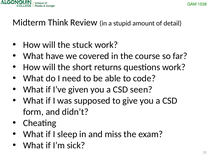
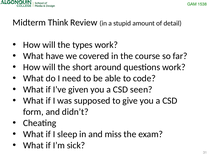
stuck: stuck -> types (82, 45)
returns: returns -> around (108, 67)
